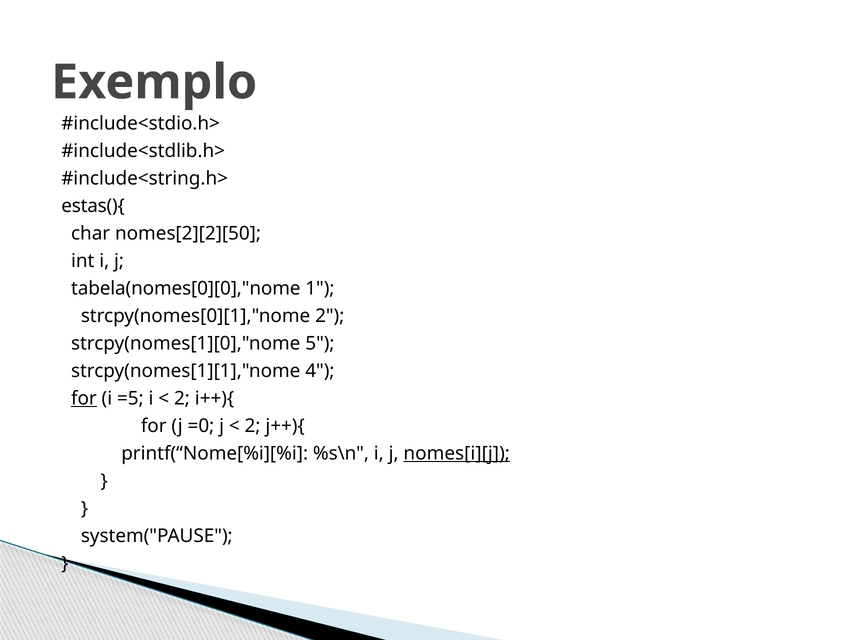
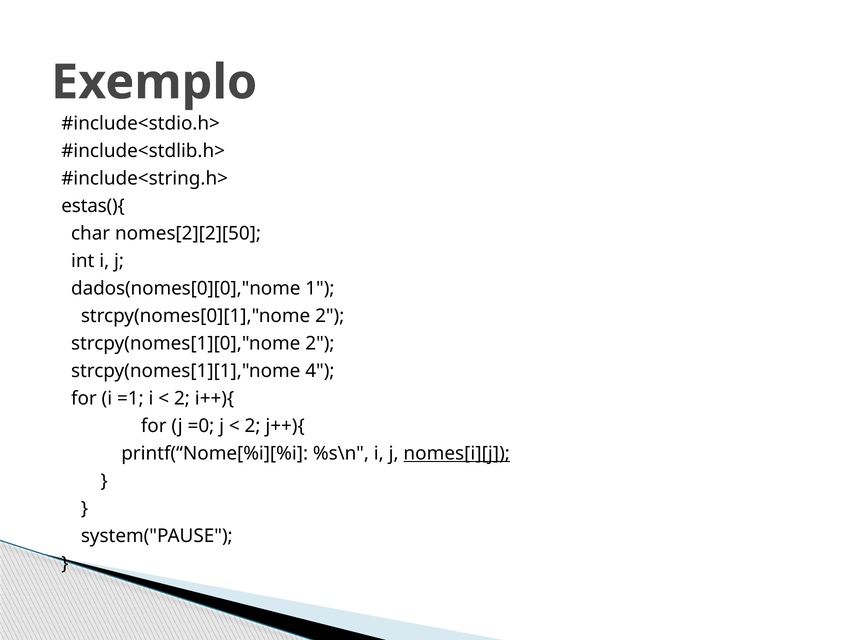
tabela(nomes[0][0],"nome: tabela(nomes[0][0],"nome -> dados(nomes[0][0],"nome (186, 288)
strcpy(nomes[1][0],"nome 5: 5 -> 2 (320, 343)
for underline: present -> none (84, 398)
=5: =5 -> =1 (130, 398)
